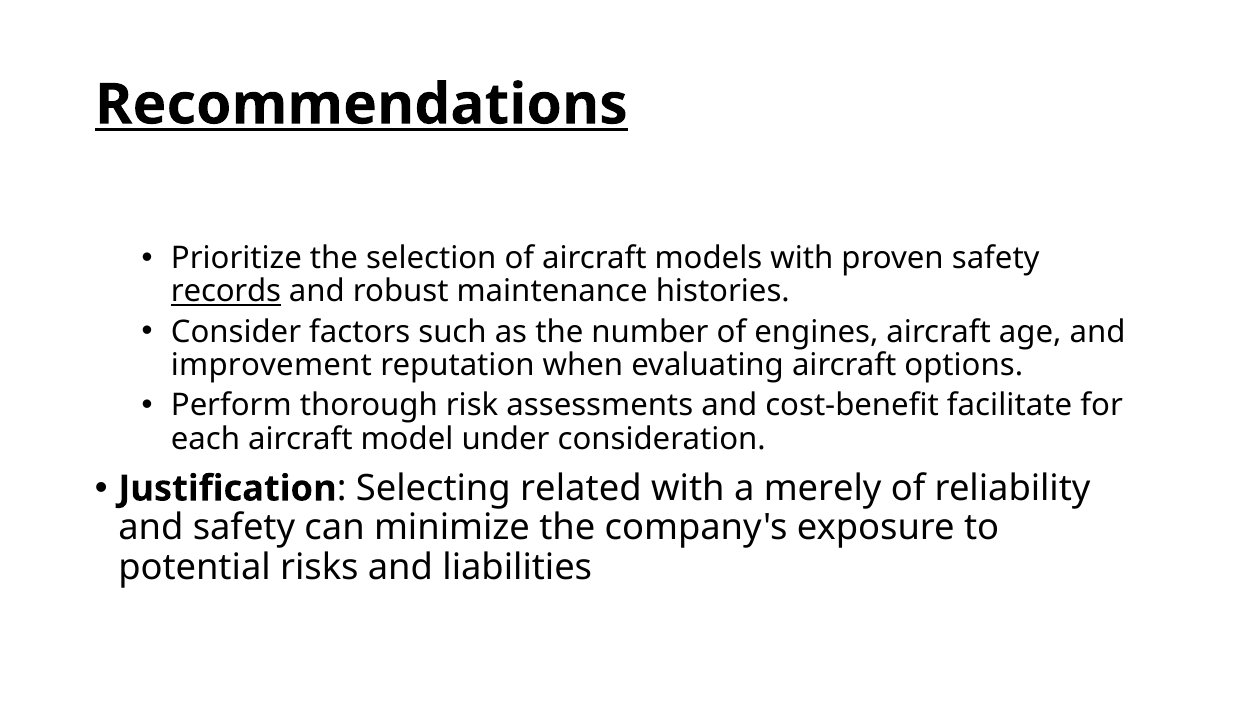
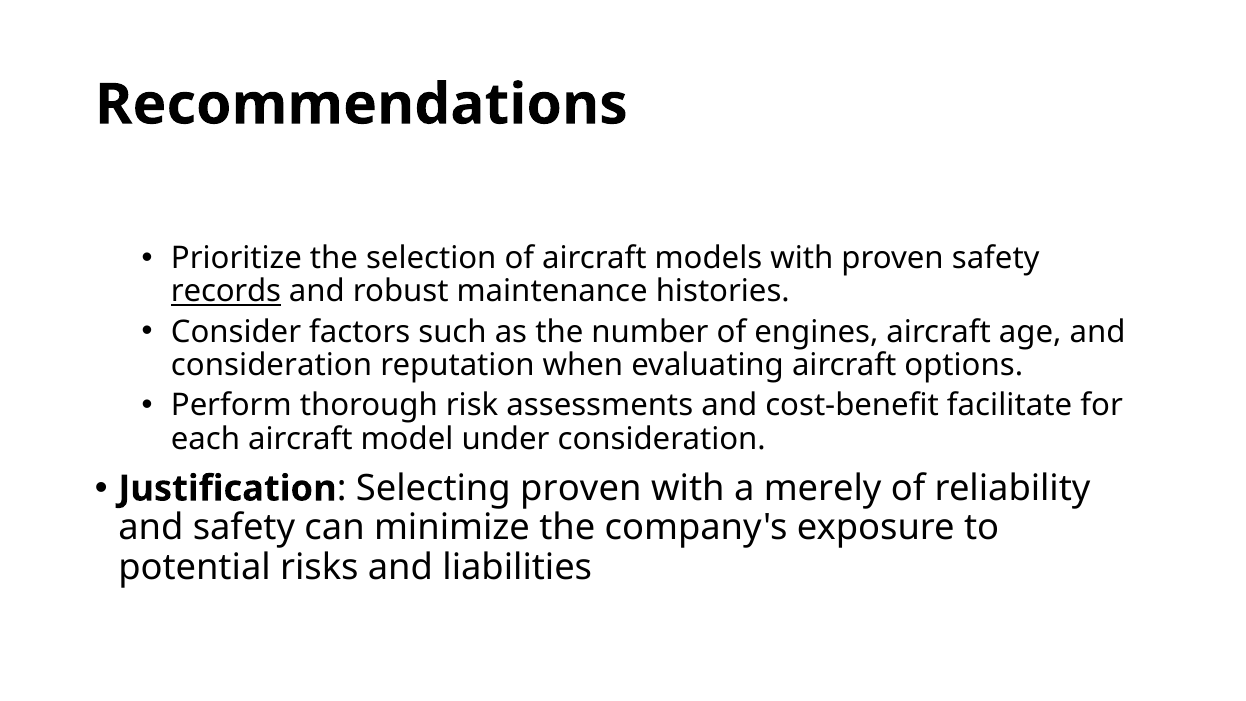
Recommendations underline: present -> none (361, 105)
improvement: improvement -> consideration (272, 365)
Selecting related: related -> proven (581, 488)
